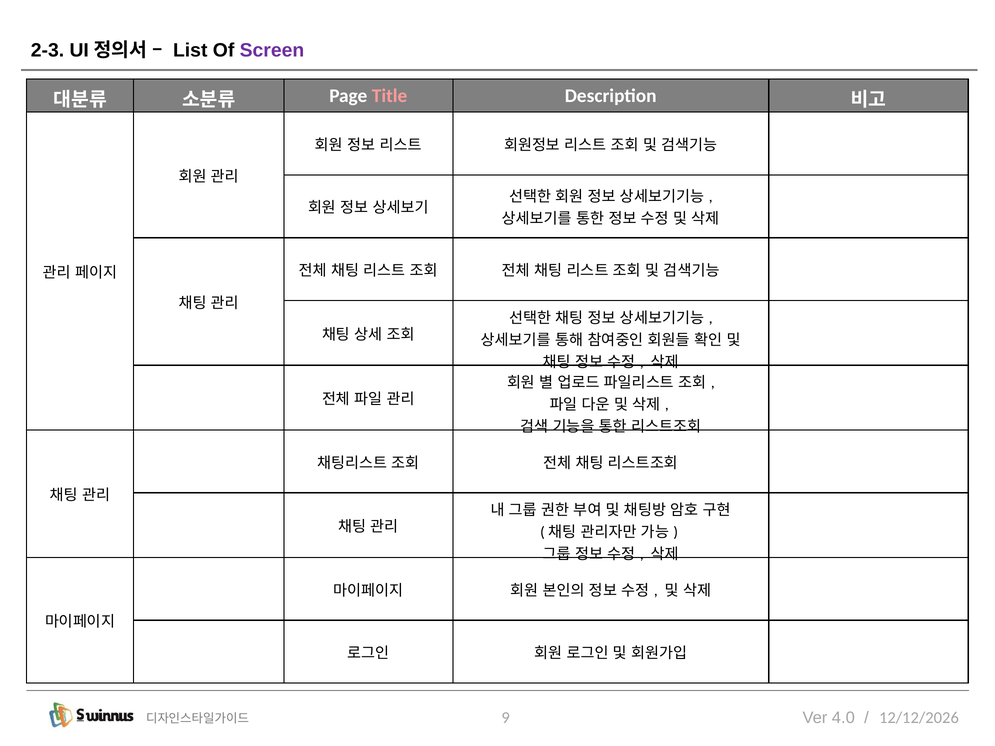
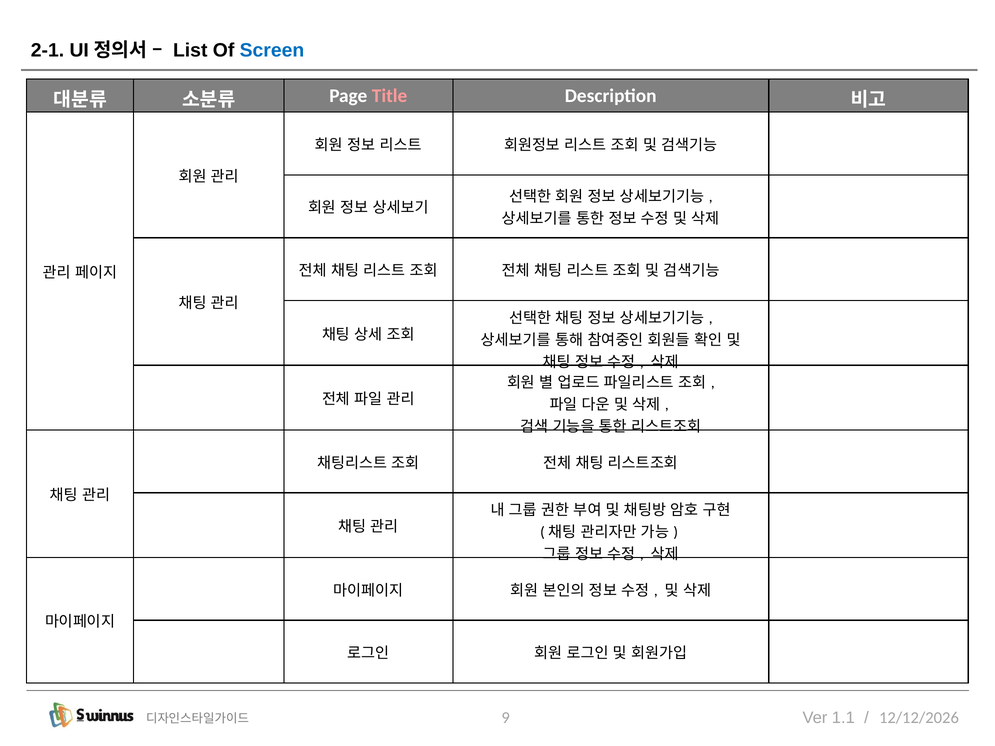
2-3: 2-3 -> 2-1 (47, 50)
Screen colour: purple -> blue (272, 50)
4.0: 4.0 -> 1.1 (843, 718)
